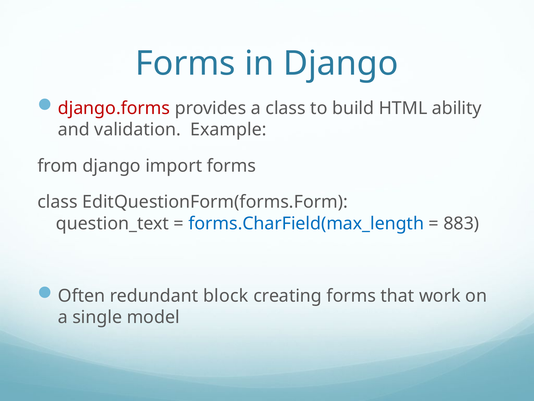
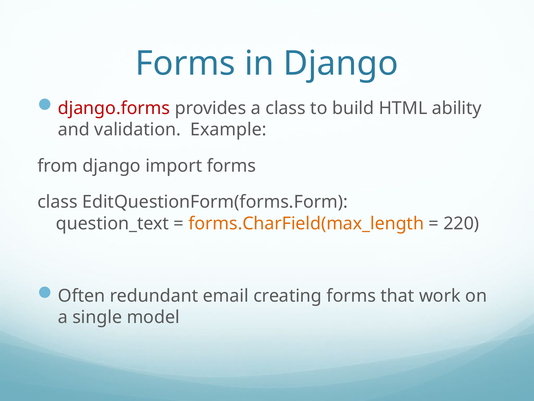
forms.CharField(max_length colour: blue -> orange (306, 223)
883: 883 -> 220 (461, 223)
block: block -> email (226, 296)
